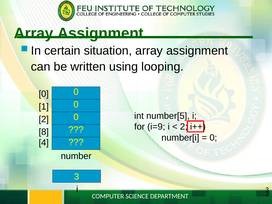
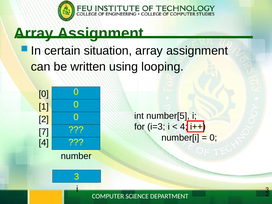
i=9: i=9 -> i=3 (156, 127)
2: 2 -> 4 (184, 127)
8: 8 -> 7 (44, 132)
